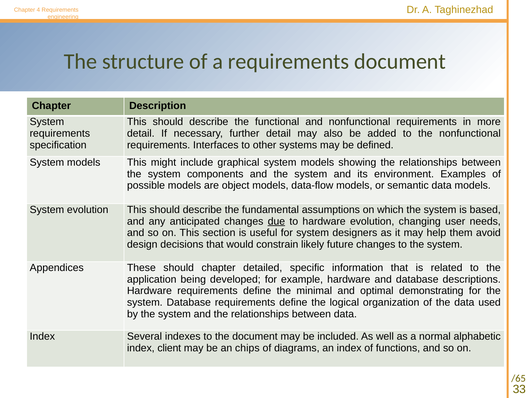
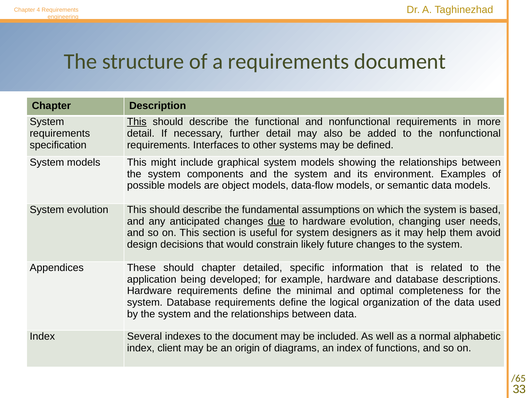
This underline: none -> present (137, 122)
demonstrating: demonstrating -> completeness (431, 291)
chips: chips -> origin (247, 348)
